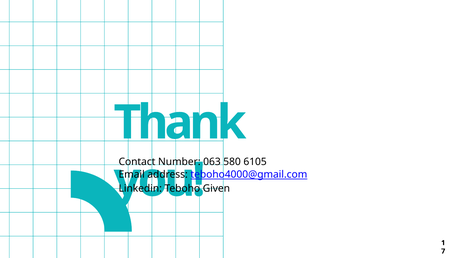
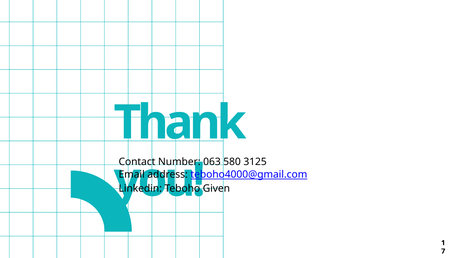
6105: 6105 -> 3125 (255, 162)
